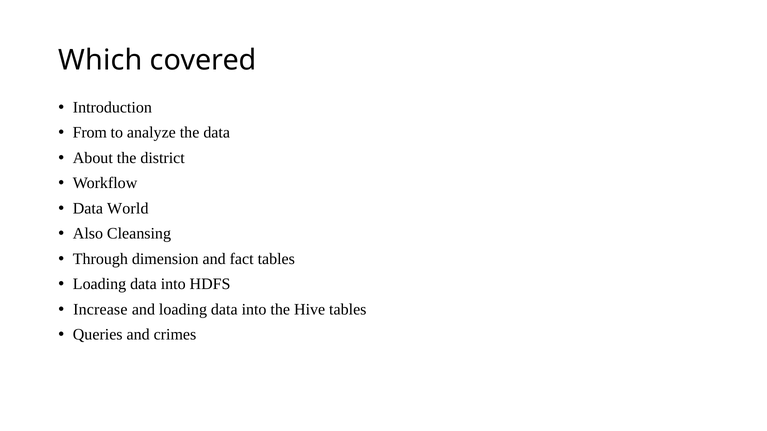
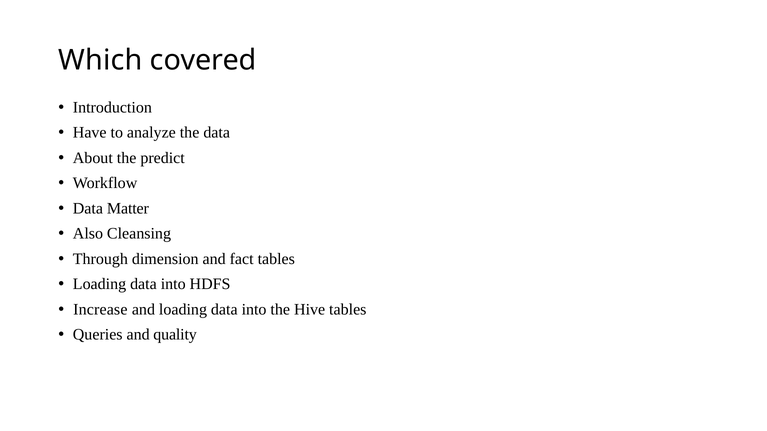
From: From -> Have (90, 133)
district: district -> predict (163, 158)
World: World -> Matter (128, 209)
crimes: crimes -> quality (175, 335)
